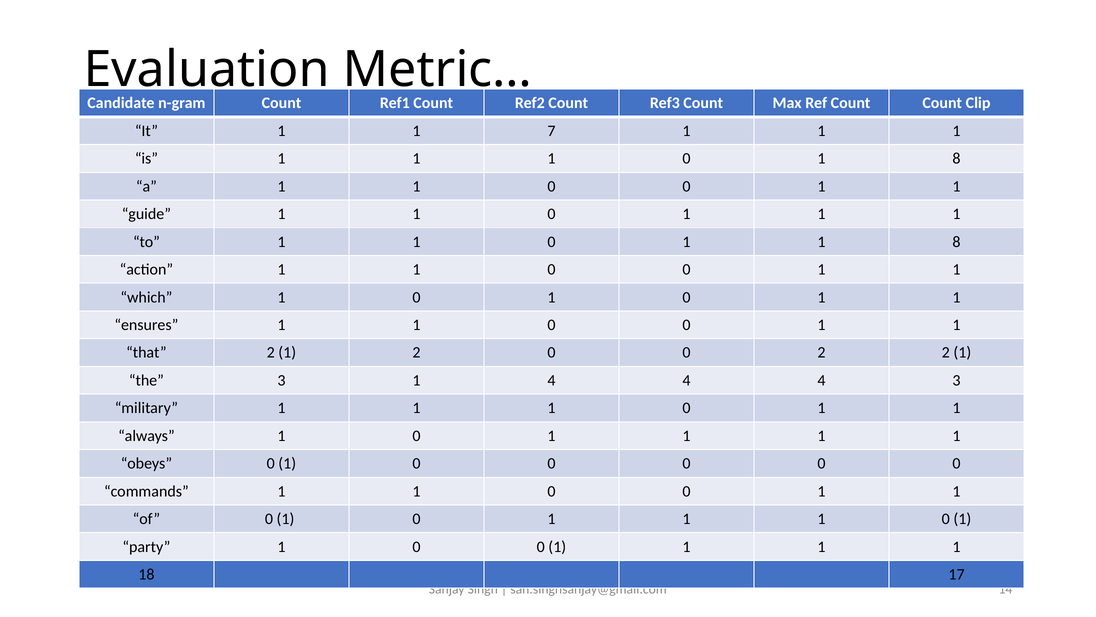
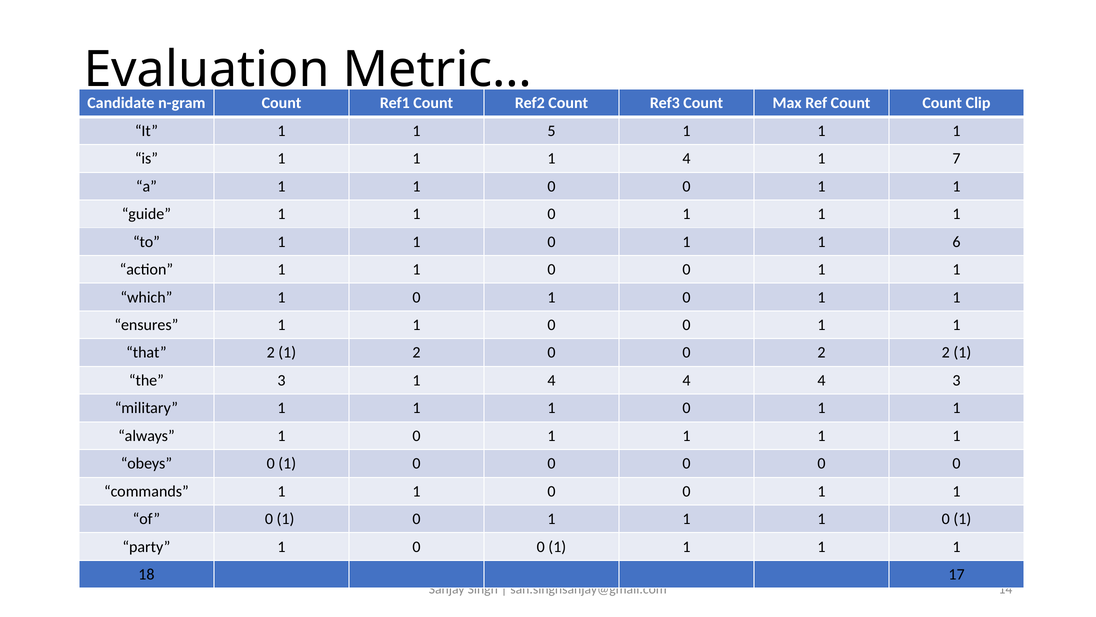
7: 7 -> 5 (551, 131)
0: 0 -> 4 (686, 159)
8: 8 -> 7 (957, 159)
1 1 8: 8 -> 6 (957, 242)
